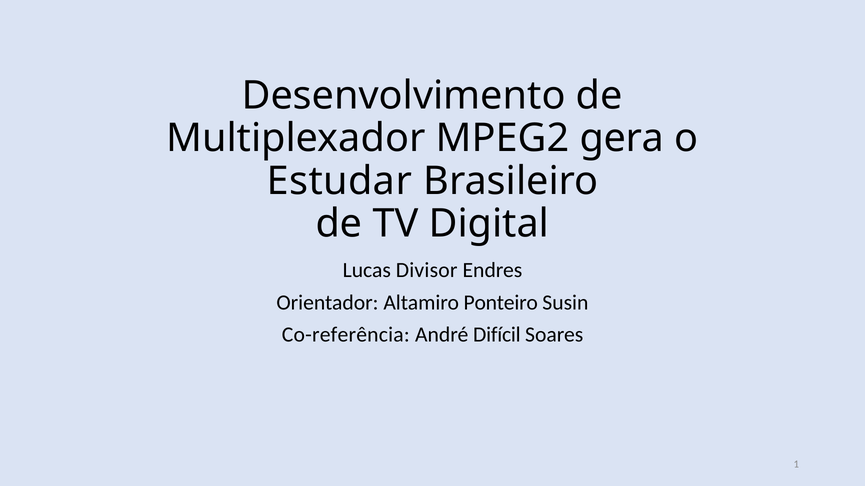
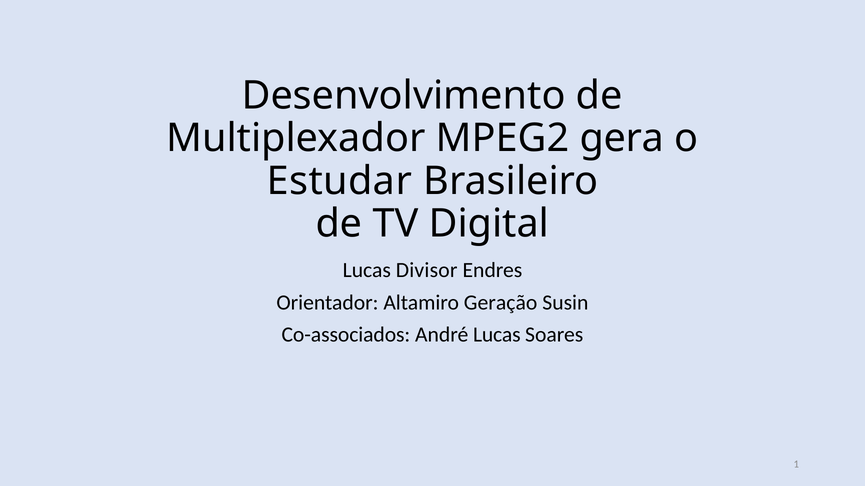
Ponteiro: Ponteiro -> Geração (501, 303)
Co-referência: Co-referência -> Co-associados (346, 335)
André Difícil: Difícil -> Lucas (497, 335)
